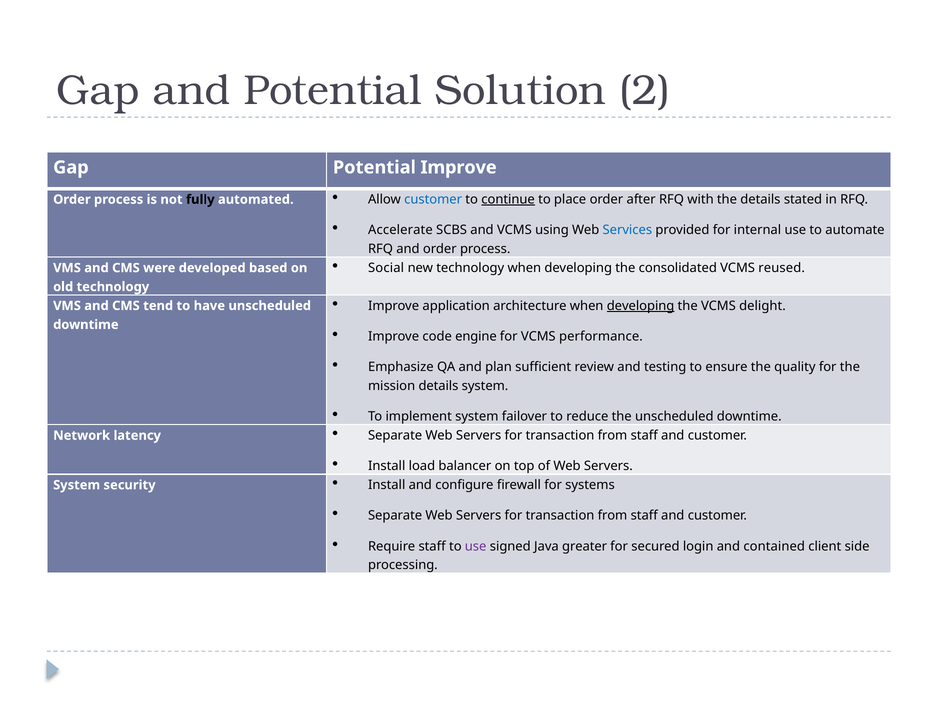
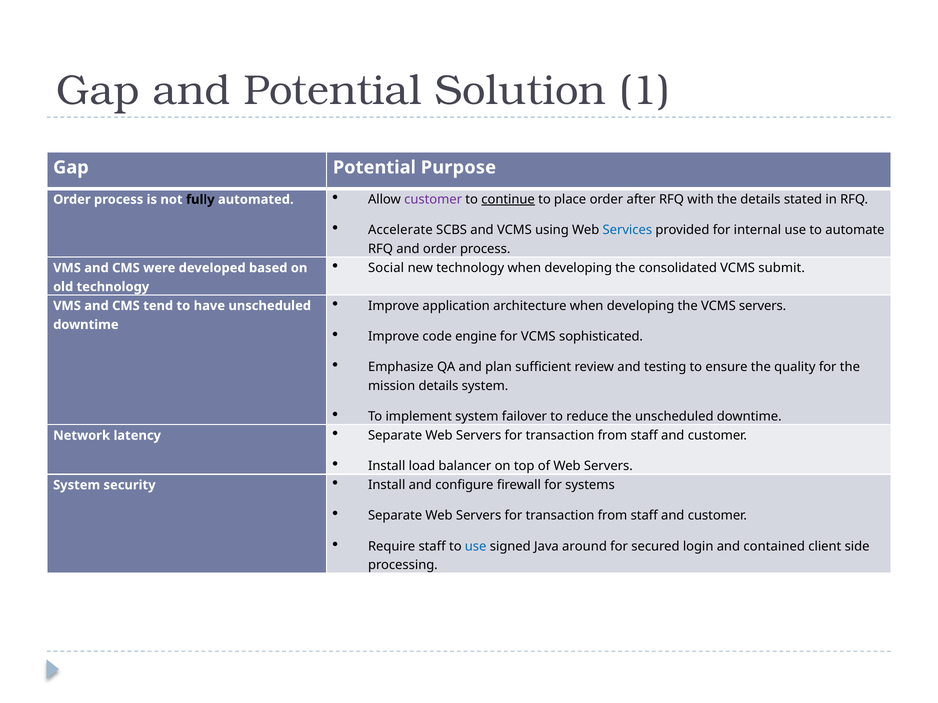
2: 2 -> 1 (645, 90)
Potential Improve: Improve -> Purpose (458, 168)
customer colour: blue -> purple (433, 200)
reused: reused -> submit (782, 268)
developing underline: present -> none (641, 306)
VCMS delight: delight -> servers (763, 306)
performance: performance -> sophisticated (601, 337)
use colour: purple -> blue (476, 547)
greater: greater -> around (584, 547)
